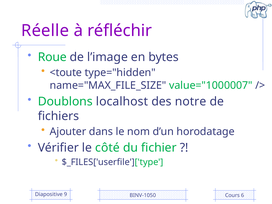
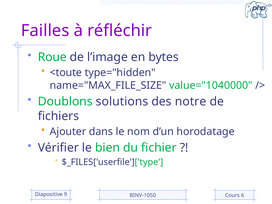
Réelle: Réelle -> Failles (45, 31)
value="1000007: value="1000007 -> value="1040000 (211, 85)
localhost: localhost -> solutions (122, 102)
côté: côté -> bien (108, 148)
